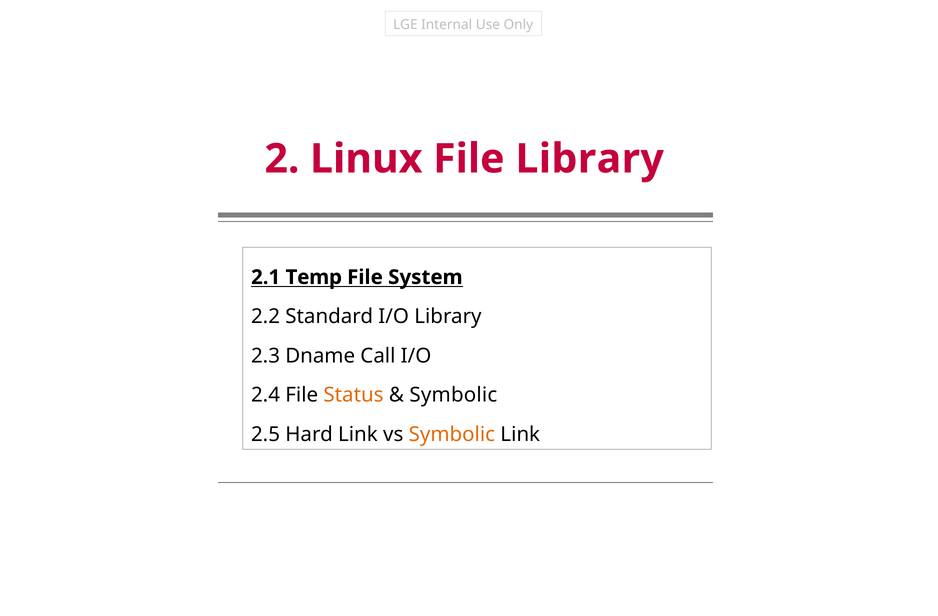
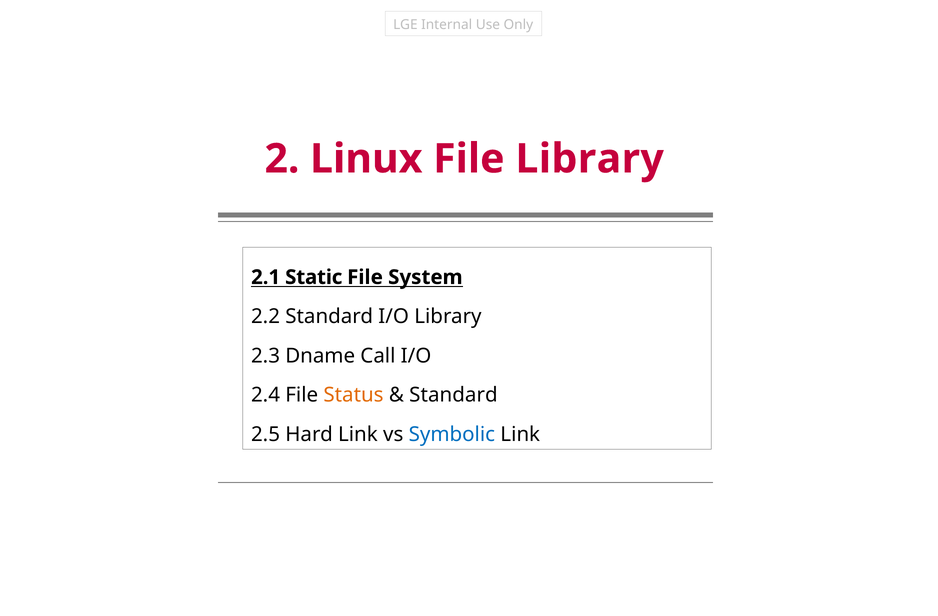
Temp: Temp -> Static (314, 277)
Symbolic: Symbolic -> Standard (453, 395)
Symbolic colour: orange -> blue (452, 434)
